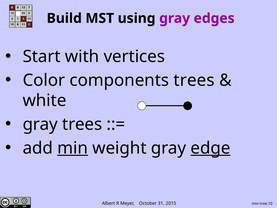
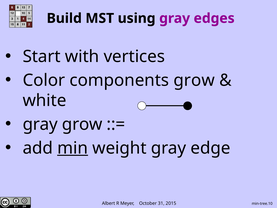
components trees: trees -> grow (194, 80)
gray trees: trees -> grow (82, 124)
edge underline: present -> none (210, 148)
